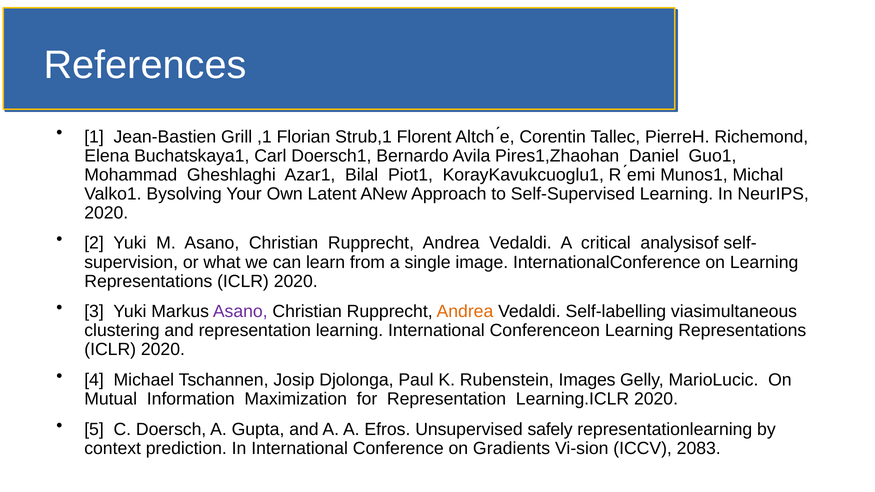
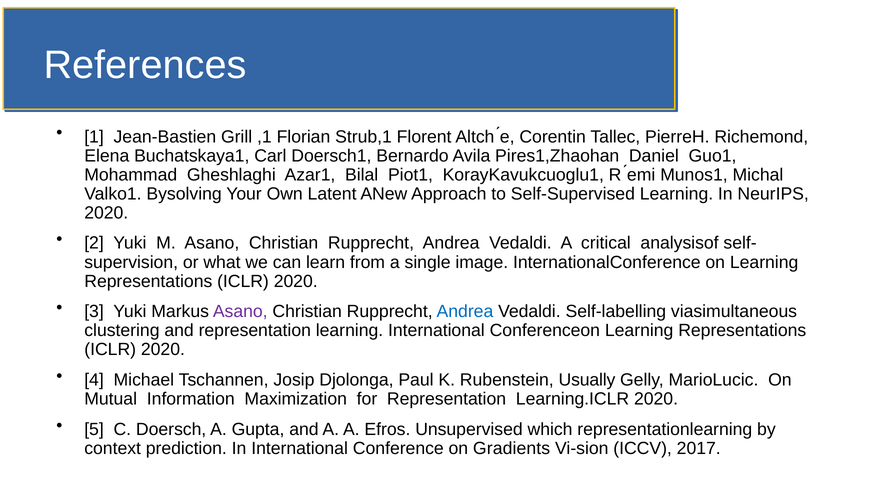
Andrea colour: orange -> blue (465, 312)
Images: Images -> Usually (587, 380)
safely: safely -> which (550, 430)
2083: 2083 -> 2017 (699, 449)
